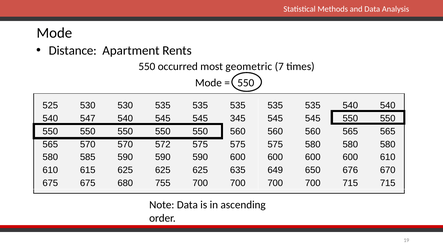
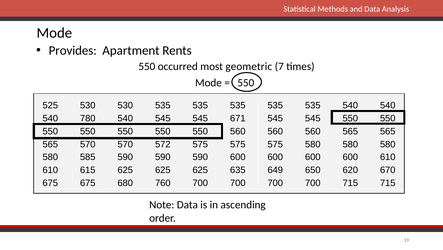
Distance: Distance -> Provides (73, 51)
547: 547 -> 780 (88, 118)
345: 345 -> 671 (238, 118)
676: 676 -> 620 (350, 170)
755: 755 -> 760 (163, 183)
